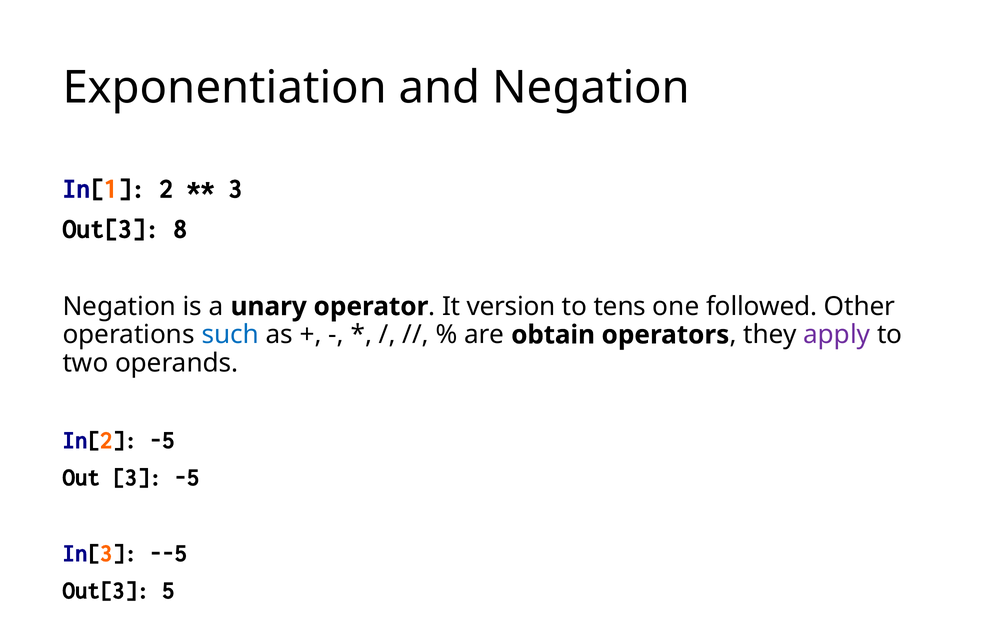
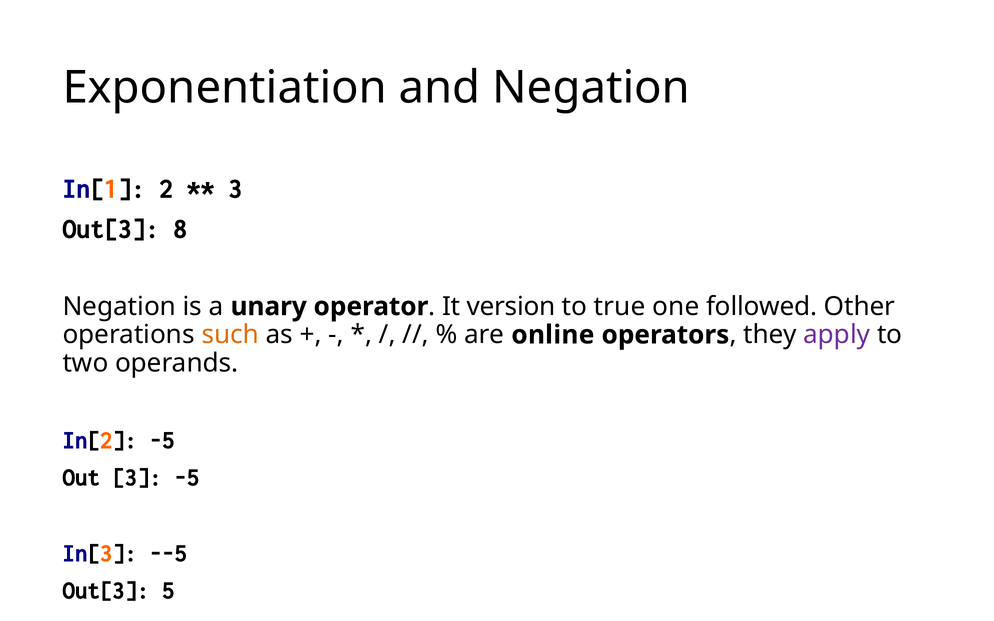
tens: tens -> true (620, 307)
such colour: blue -> orange (230, 335)
obtain: obtain -> online (553, 335)
